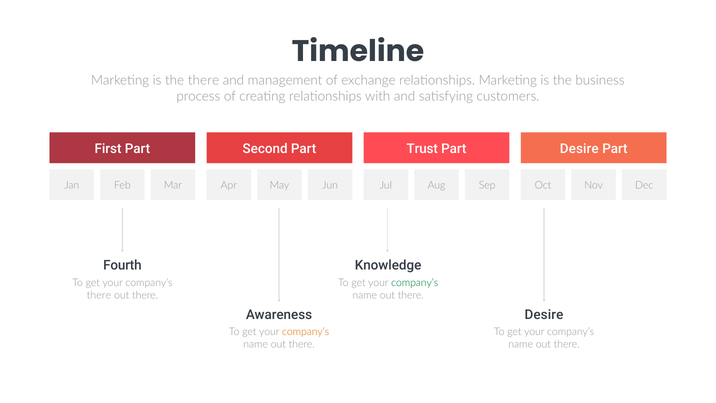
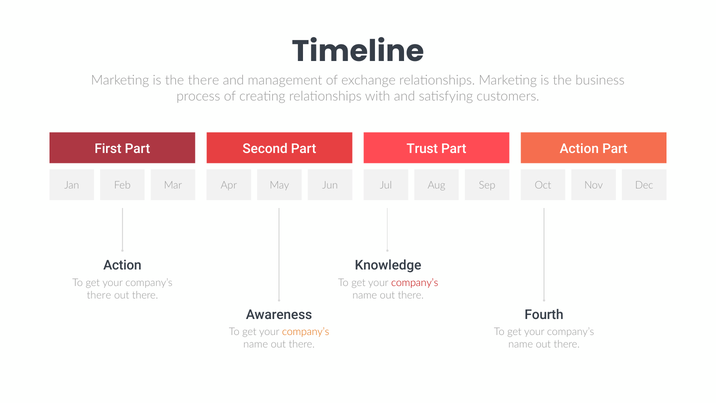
Part Desire: Desire -> Action (579, 149)
Fourth: Fourth -> Action (122, 265)
company’s colour: green -> red (415, 283)
Desire: Desire -> Fourth (544, 315)
